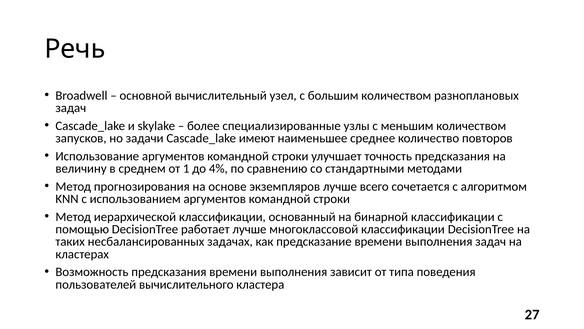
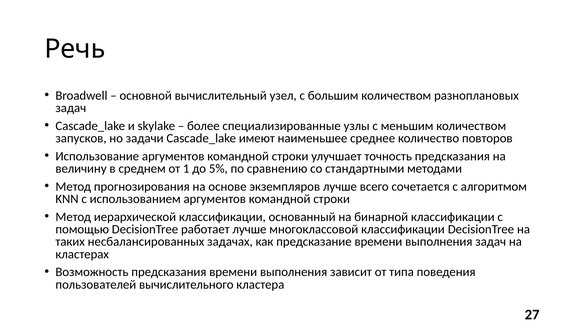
4%: 4% -> 5% (218, 168)
